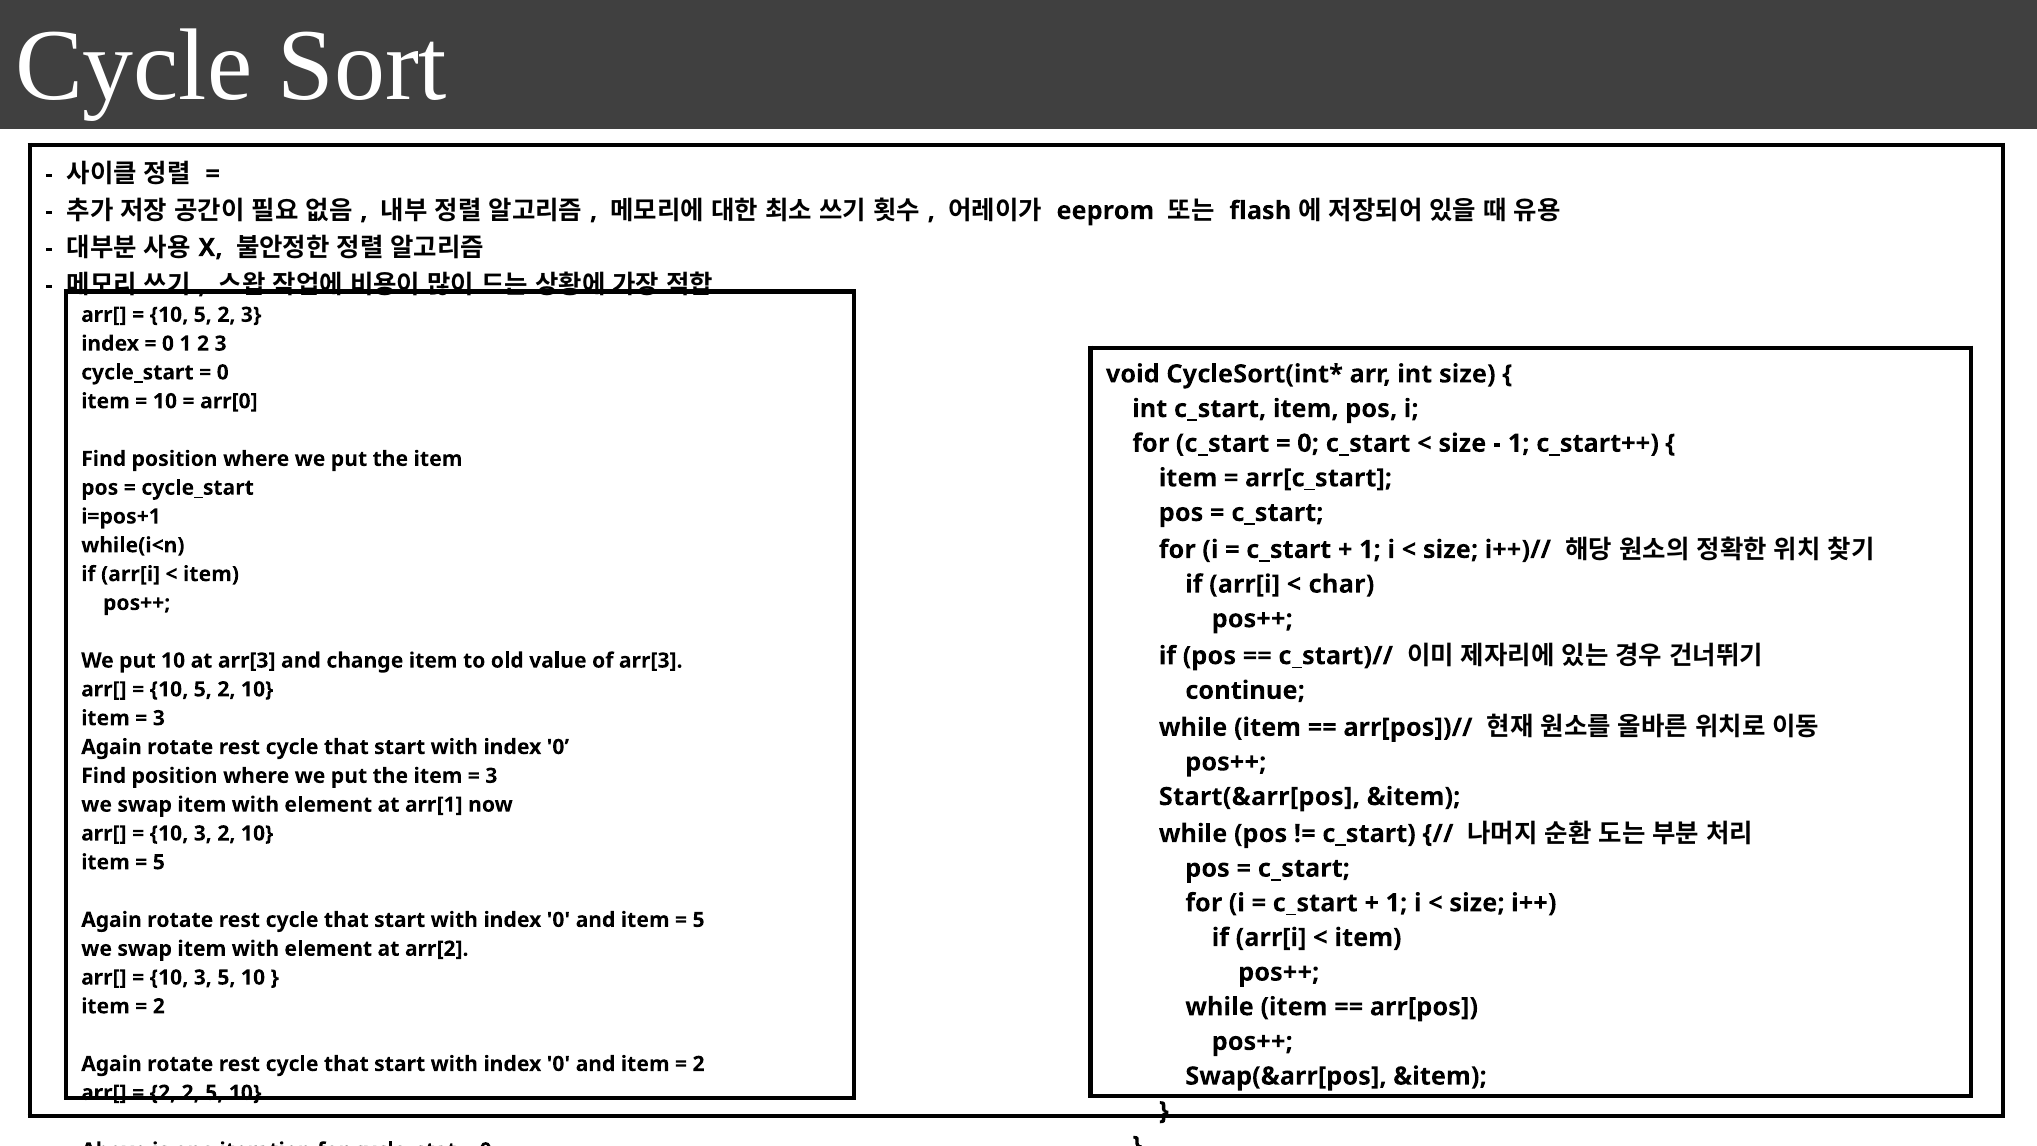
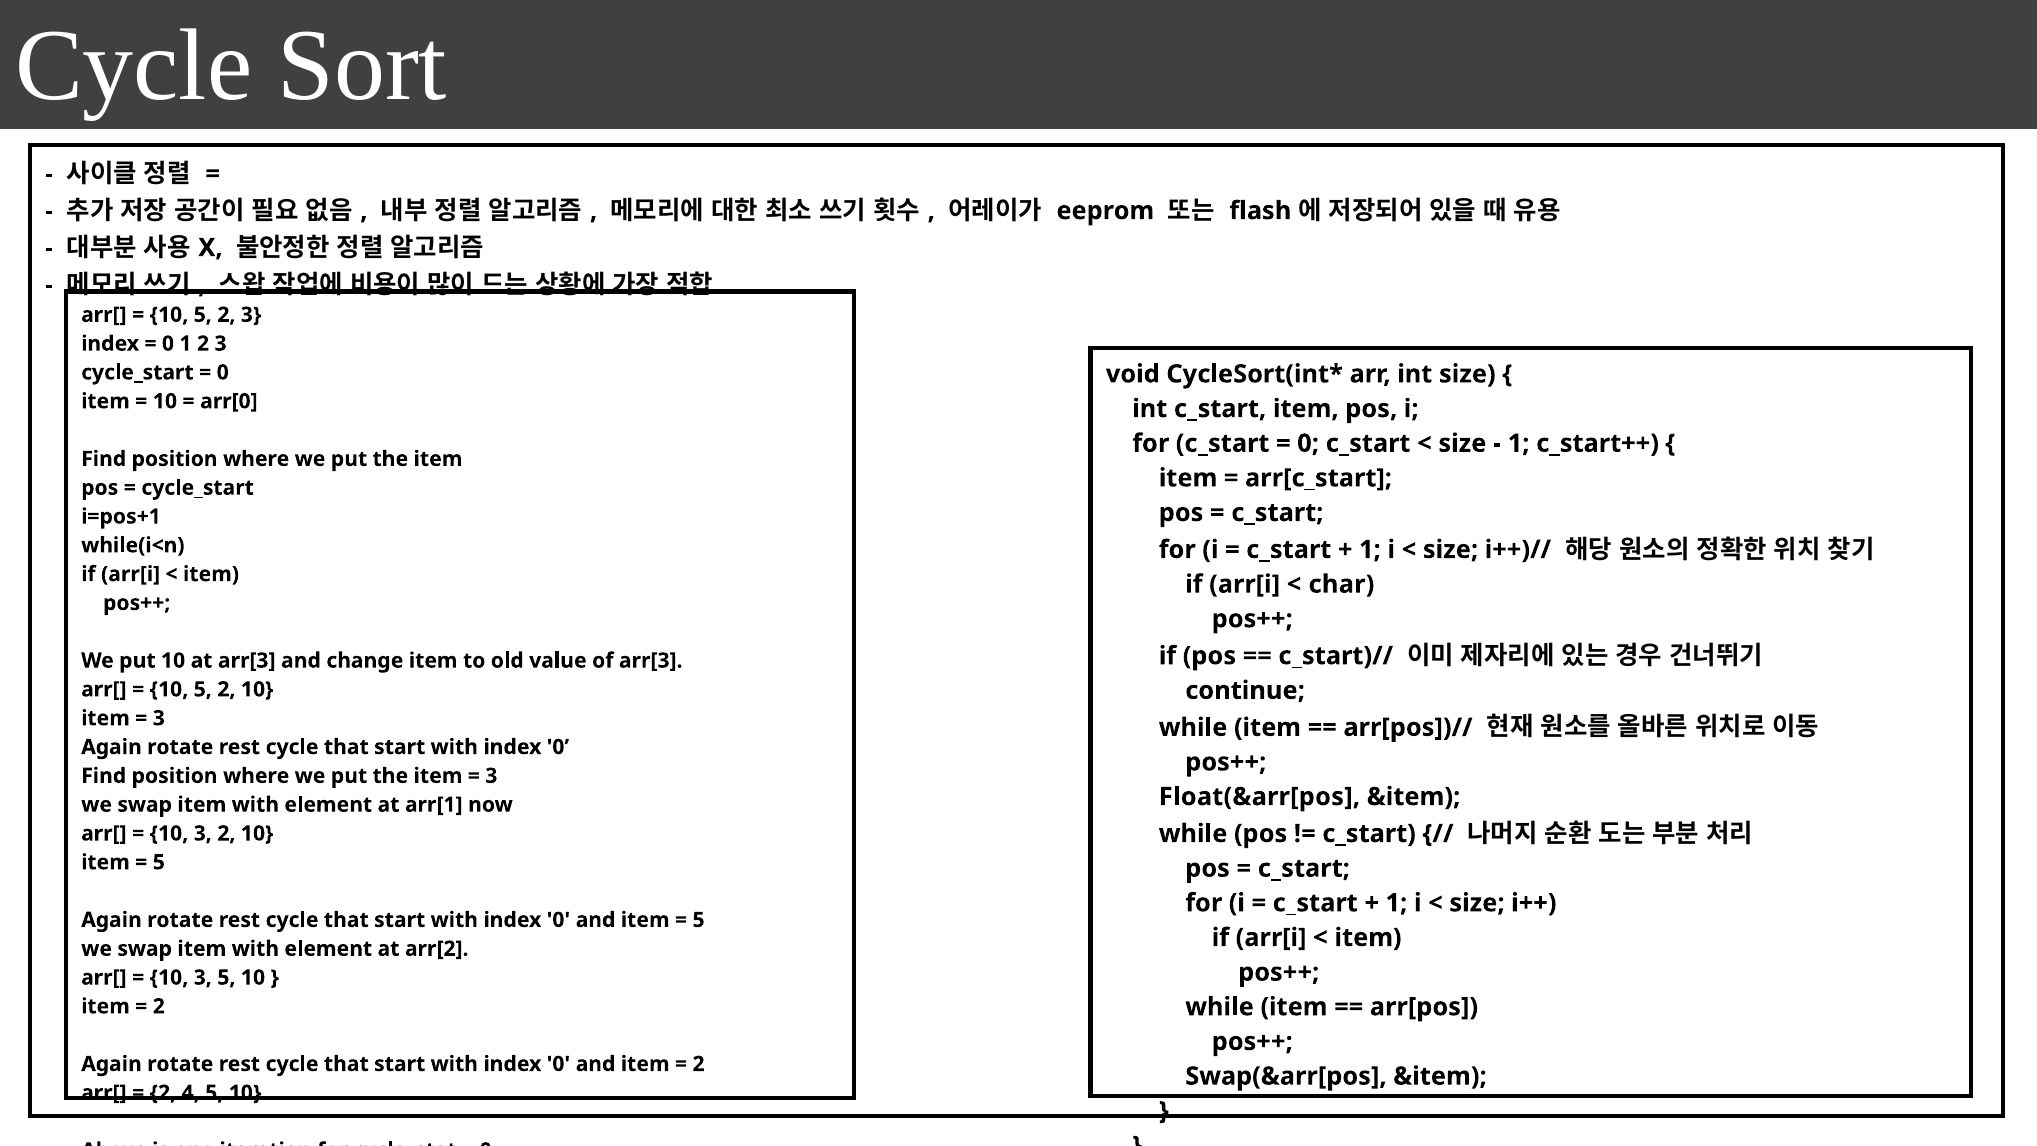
Start(&arr[pos: Start(&arr[pos -> Float(&arr[pos (1259, 797)
2 2: 2 -> 4 (191, 1093)
